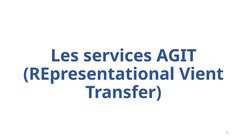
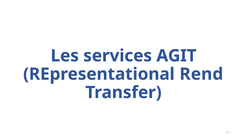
Vient: Vient -> Rend (201, 74)
